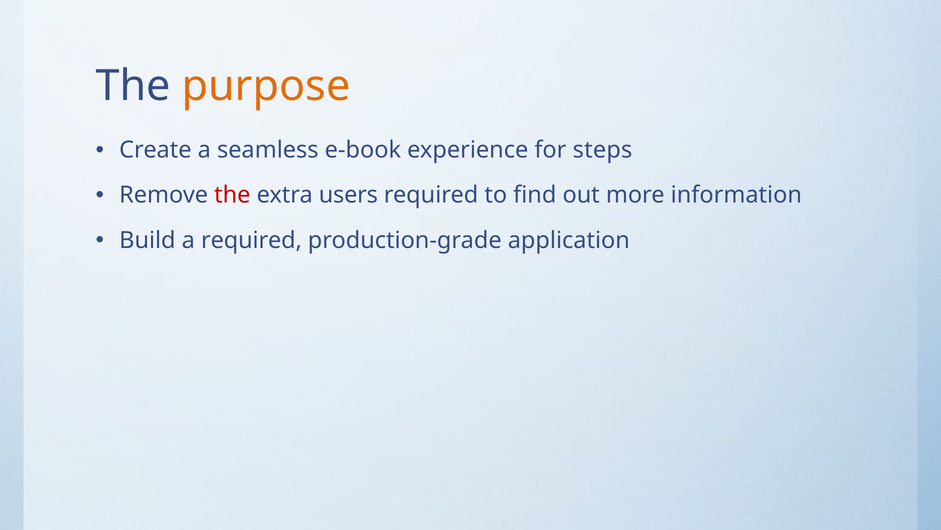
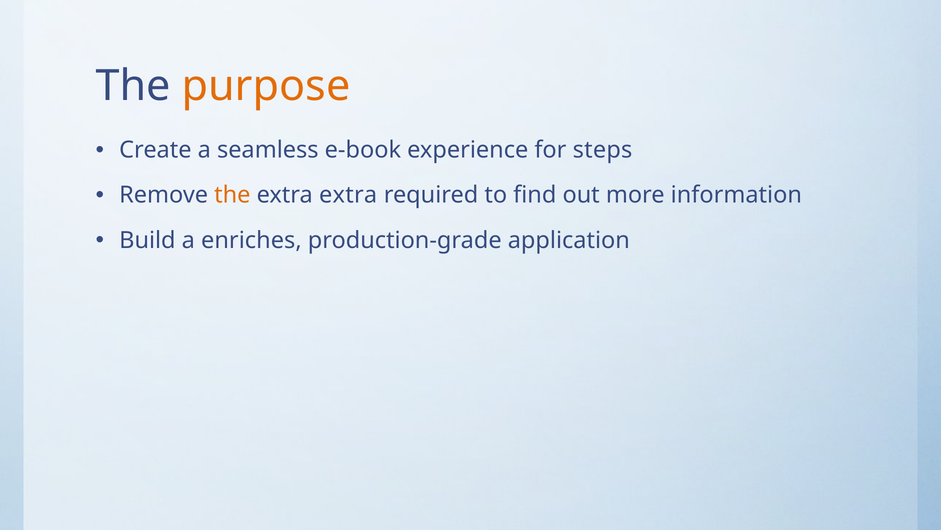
the colour: red -> orange (232, 195)
extra users: users -> extra (348, 195)
a required: required -> enriches (251, 240)
